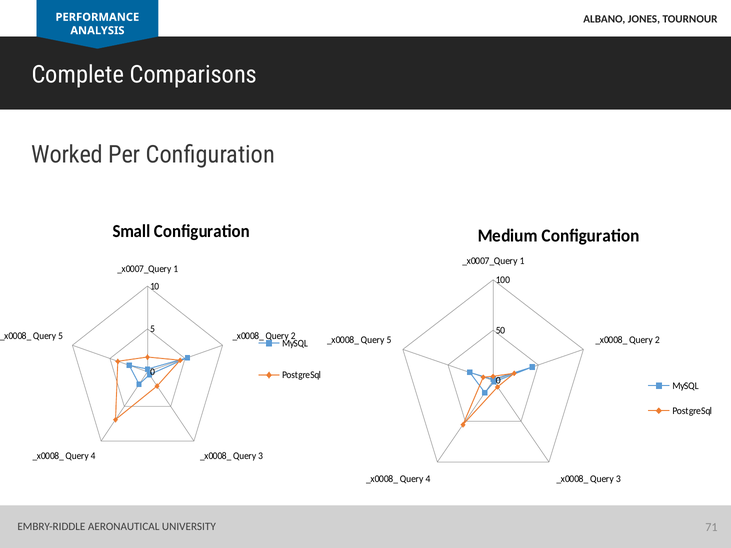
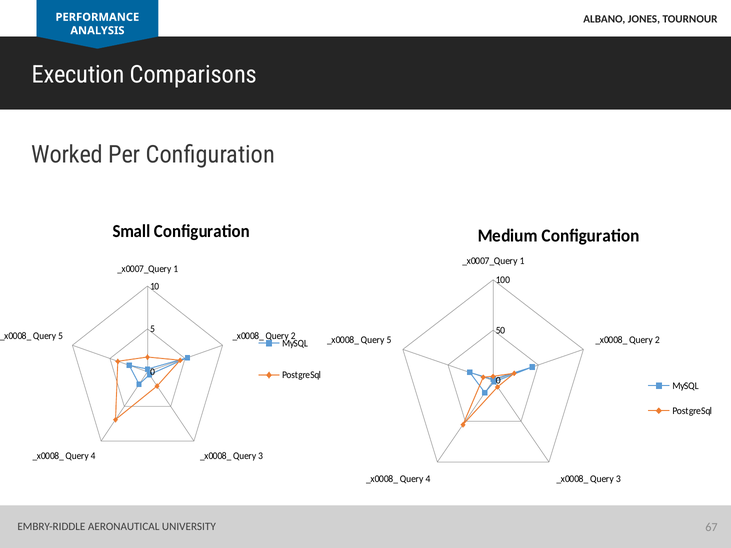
Complete: Complete -> Execution (78, 75)
71: 71 -> 67 (711, 528)
